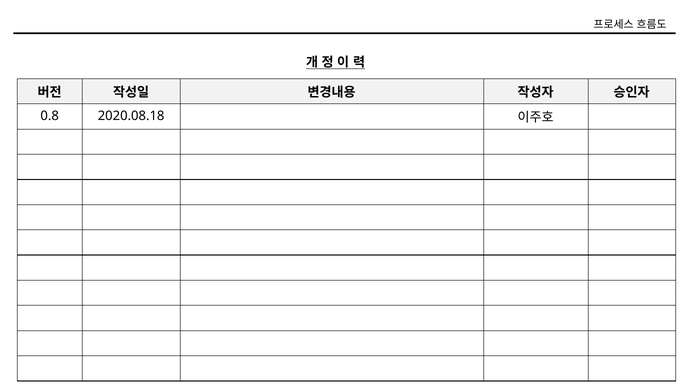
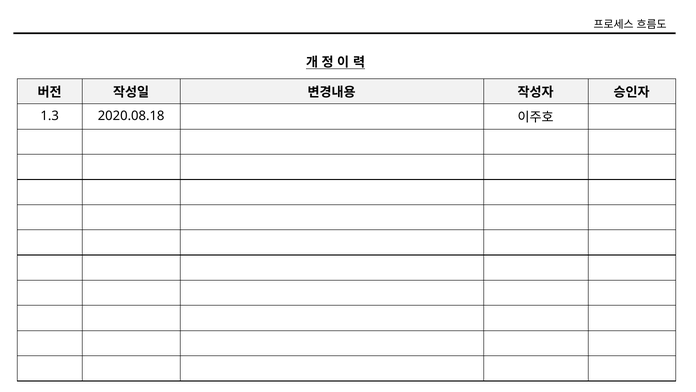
0.8: 0.8 -> 1.3 (50, 116)
